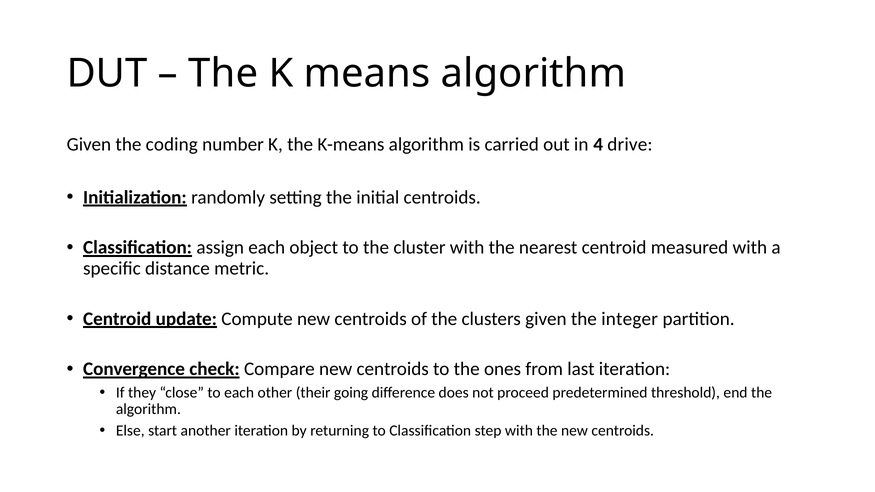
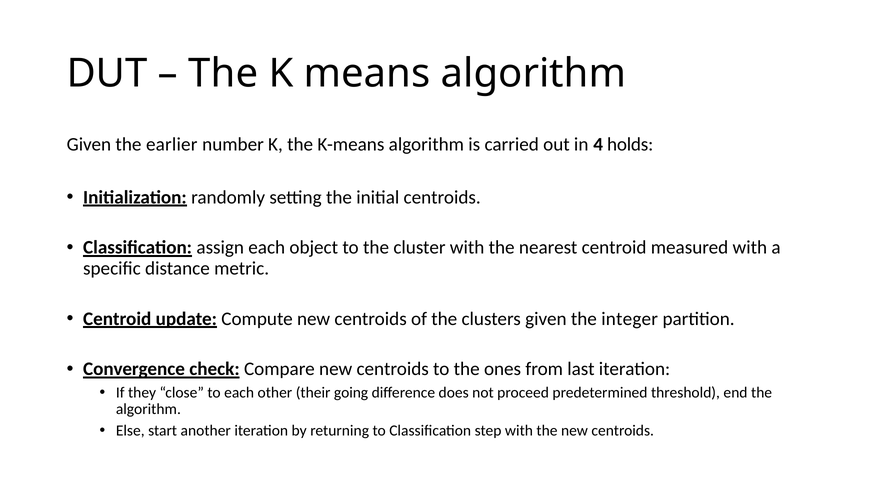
coding: coding -> earlier (172, 145)
drive: drive -> holds (630, 145)
